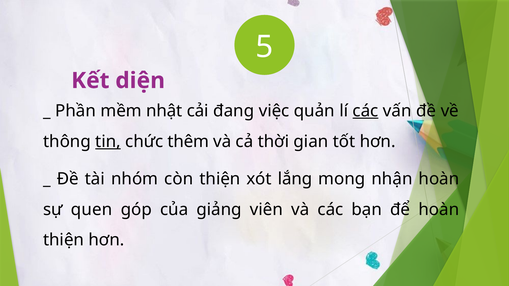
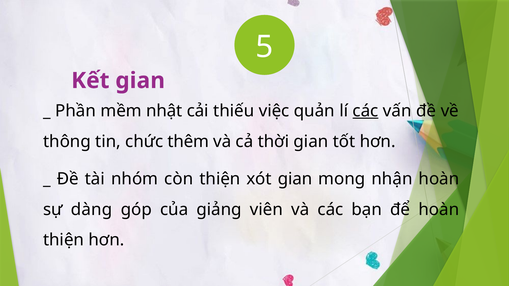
Kết diện: diện -> gian (140, 81)
đang: đang -> thiếu (234, 111)
tin underline: present -> none (108, 142)
xót lắng: lắng -> gian (295, 179)
quen: quen -> dàng (92, 210)
